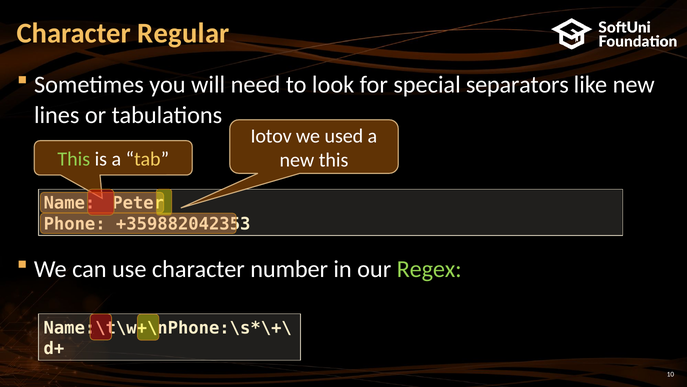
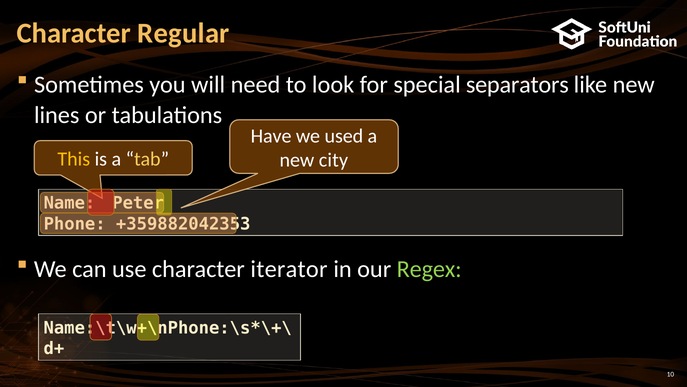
Iotov: Iotov -> Have (271, 136)
This colour: light green -> yellow (74, 159)
new this: this -> city (333, 160)
number: number -> iterator (289, 269)
